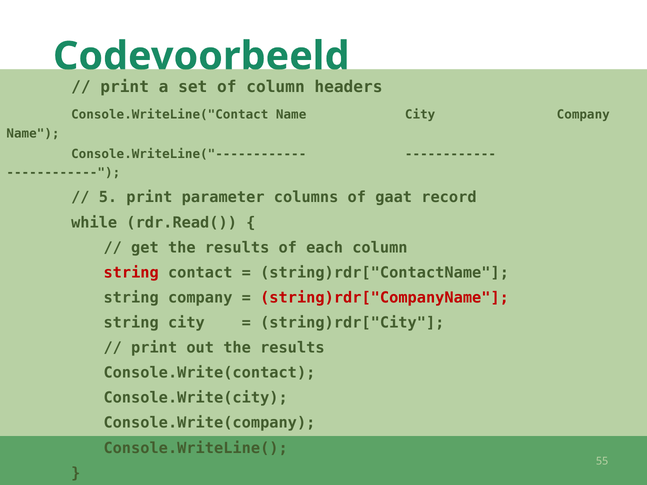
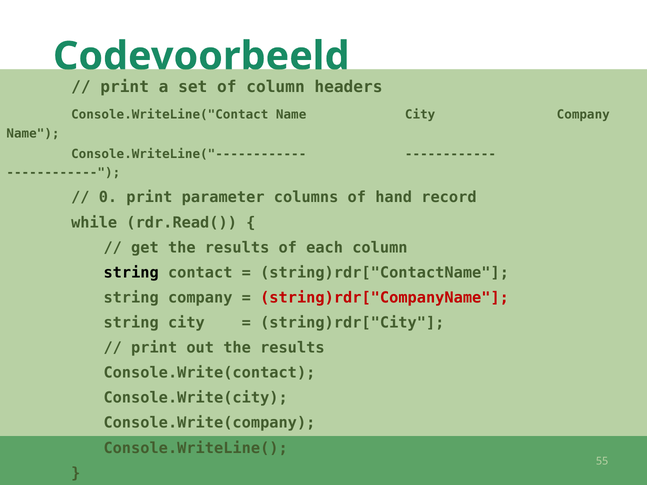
5: 5 -> 0 (108, 197)
gaat: gaat -> hand (394, 197)
string colour: red -> black (131, 273)
